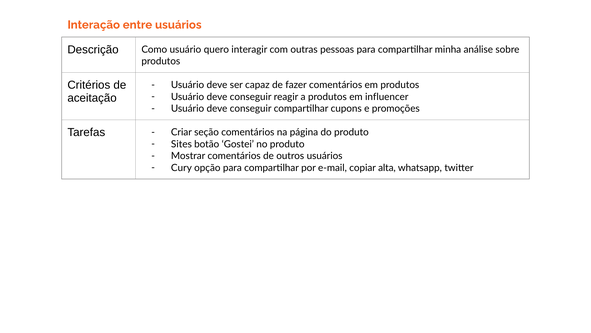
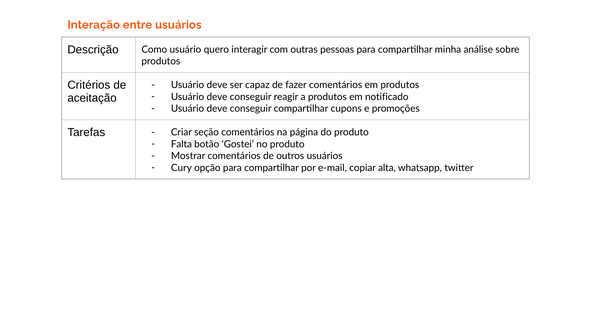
influencer: influencer -> notificado (387, 97)
Sites: Sites -> Falta (181, 144)
